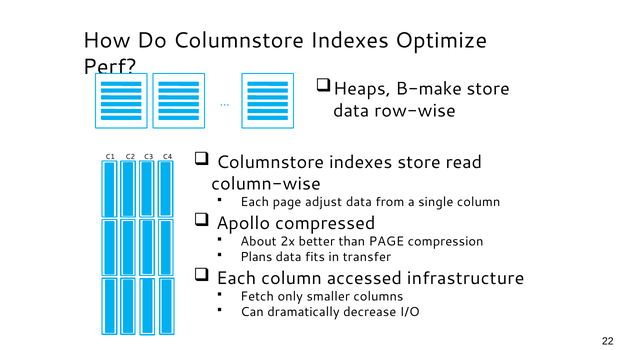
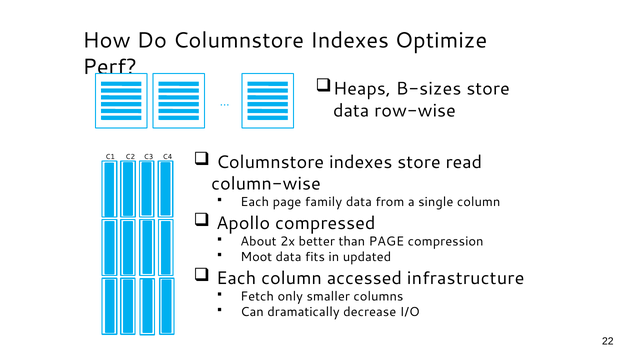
B-make: B-make -> B-sizes (429, 89)
adjust: adjust -> family (324, 202)
Plans: Plans -> Moot (256, 257)
transfer: transfer -> updated (367, 257)
